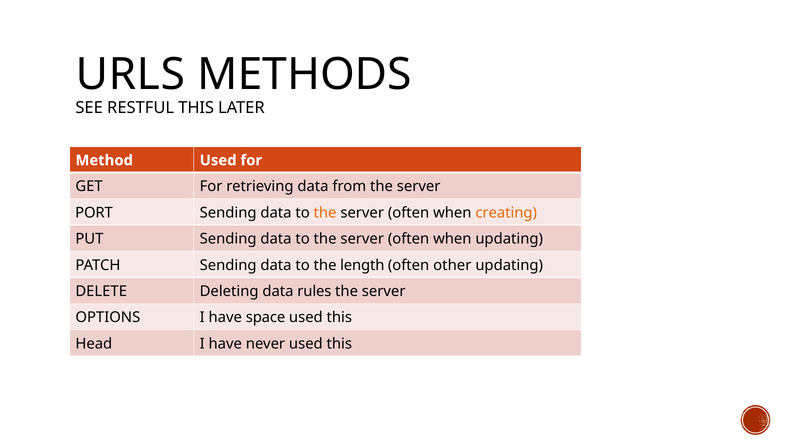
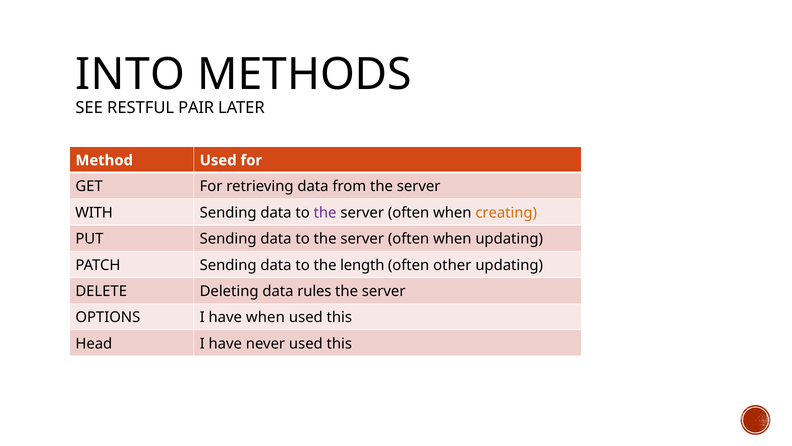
URLS: URLS -> INTO (130, 75)
RESTFUL THIS: THIS -> PAIR (196, 108)
PORT: PORT -> WITH (94, 213)
the colour: orange -> purple (325, 213)
have space: space -> when (265, 317)
